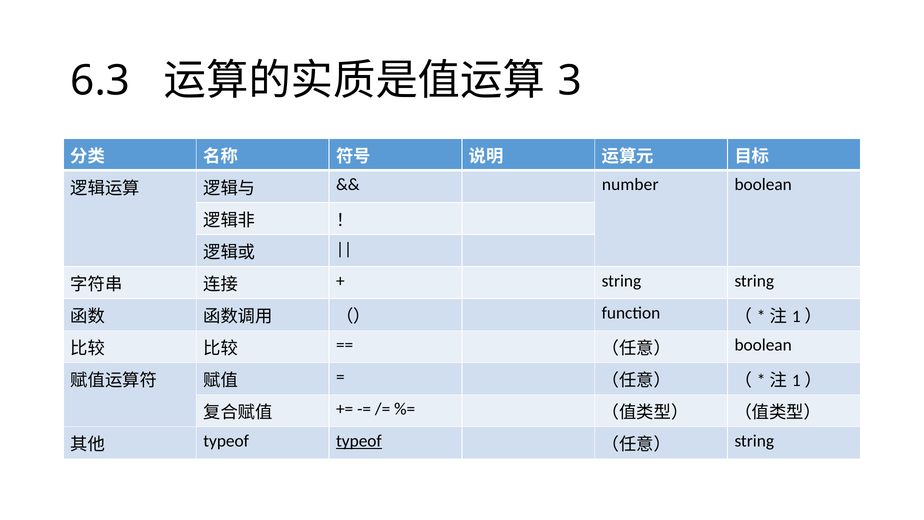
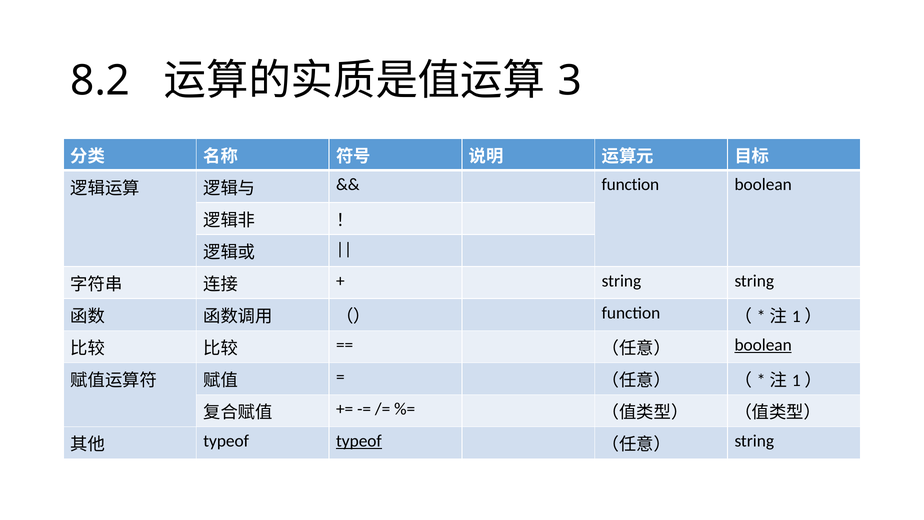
6.3: 6.3 -> 8.2 (100, 81)
number: number -> function (630, 185)
boolean underline: none -> present (763, 345)
